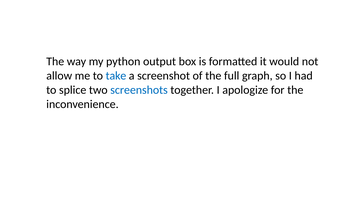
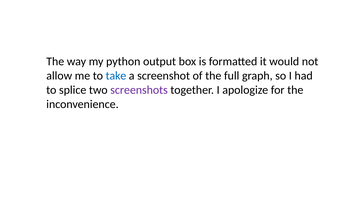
screenshots colour: blue -> purple (139, 90)
